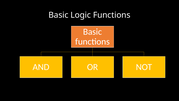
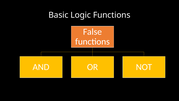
Basic: Basic -> False (93, 32)
